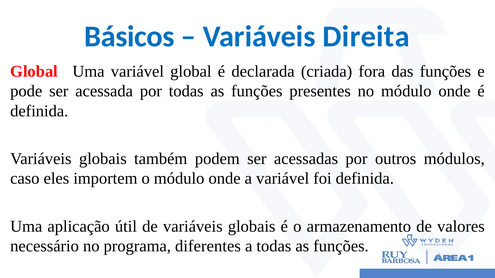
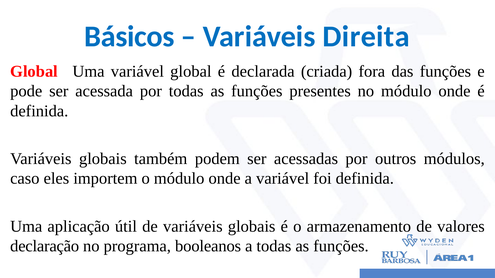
necessário: necessário -> declaração (45, 246)
diferentes: diferentes -> booleanos (208, 246)
